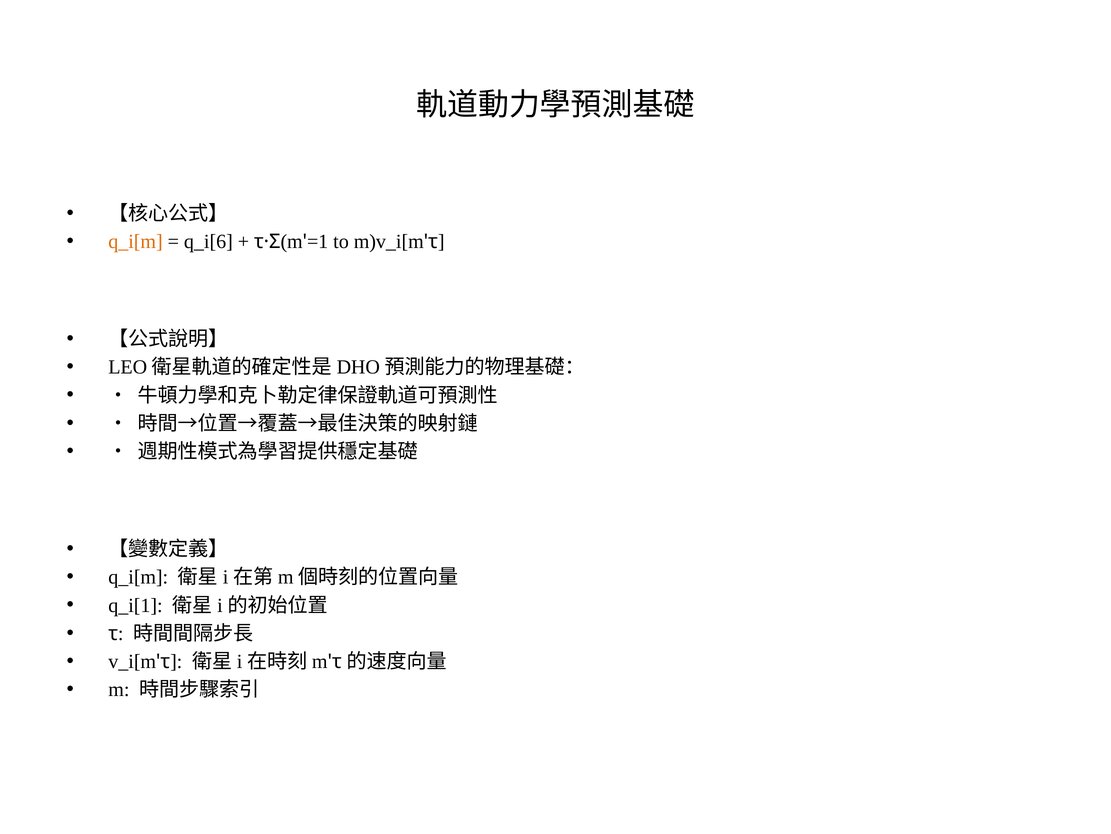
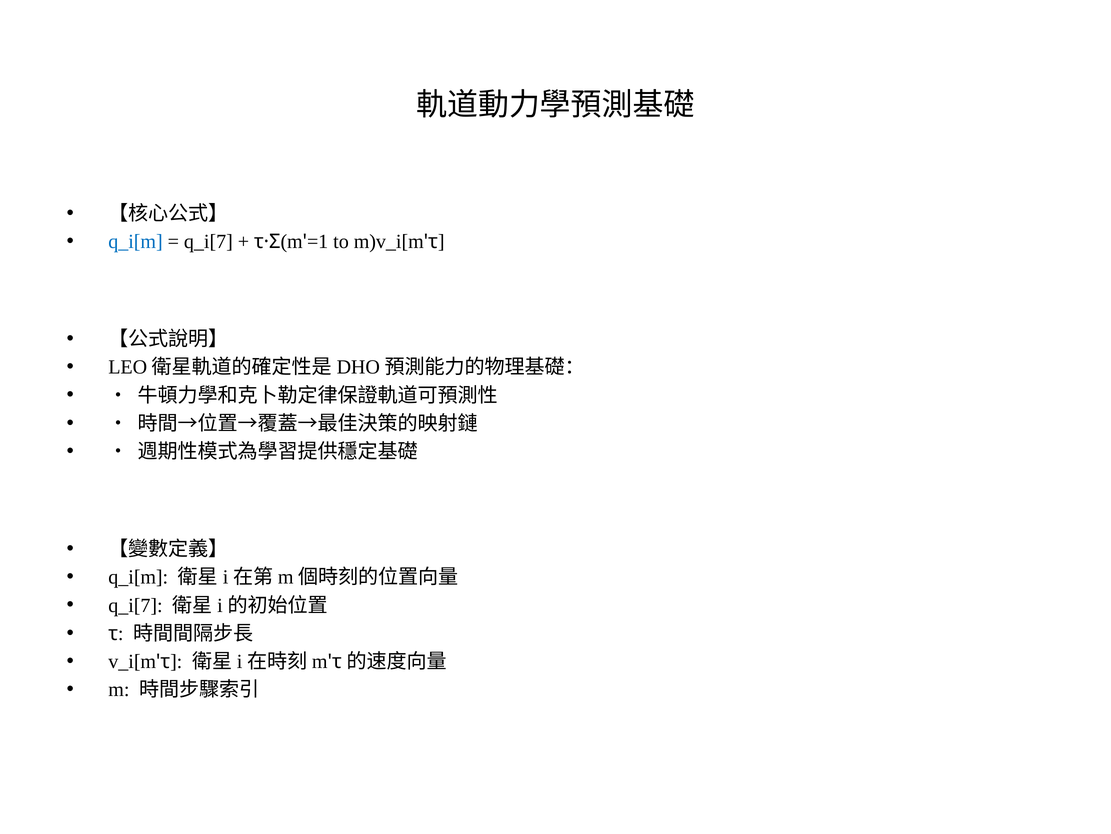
q_i[m colour: orange -> blue (136, 242)
q_i[6: q_i[6 -> q_i[7 (208, 242)
q_i[1: q_i[1 -> q_i[7 (136, 605)
